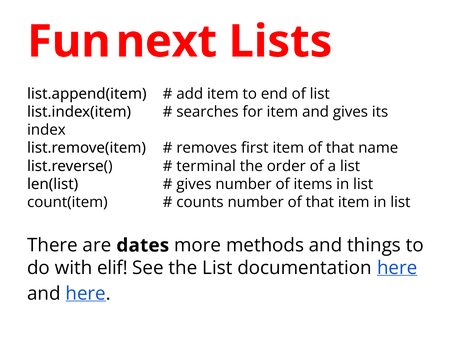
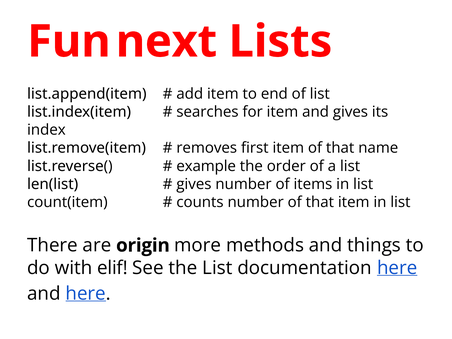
terminal: terminal -> example (206, 166)
dates: dates -> origin (143, 245)
